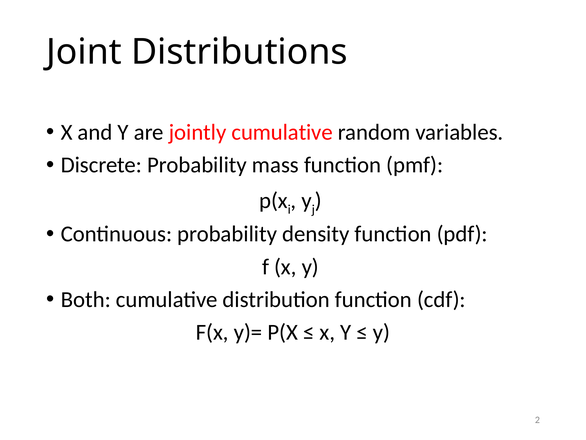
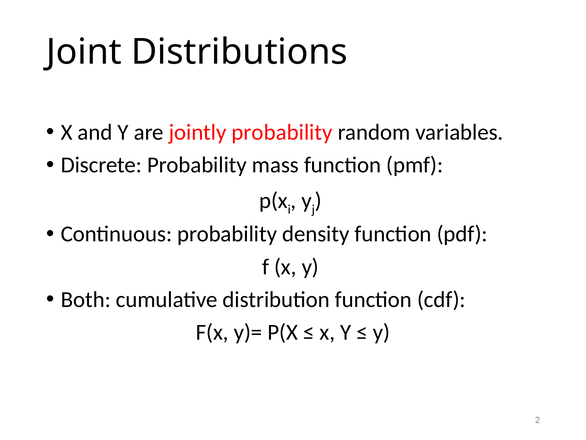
jointly cumulative: cumulative -> probability (282, 132)
